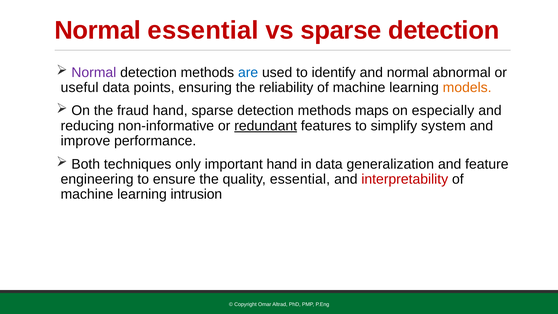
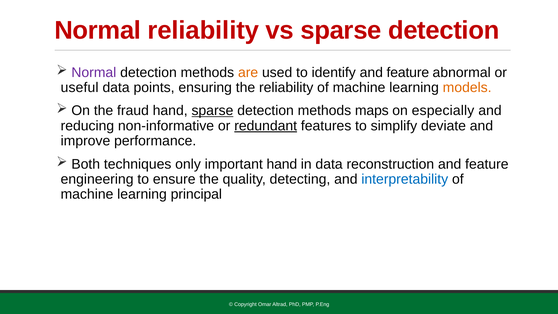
Normal essential: essential -> reliability (203, 30)
are colour: blue -> orange (248, 72)
identify and normal: normal -> feature (408, 72)
sparse underline: none -> present (212, 111)
system: system -> deviate (444, 126)
generalization: generalization -> reconstruction (390, 164)
quality essential: essential -> detecting (300, 179)
interpretability colour: red -> blue (405, 179)
intrusion: intrusion -> principal (196, 194)
